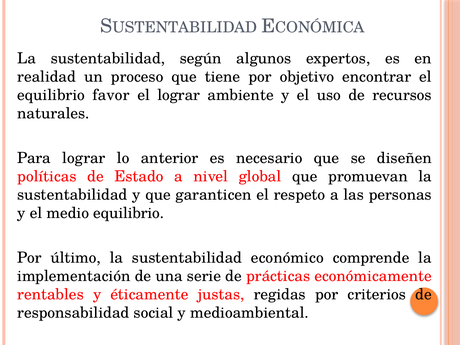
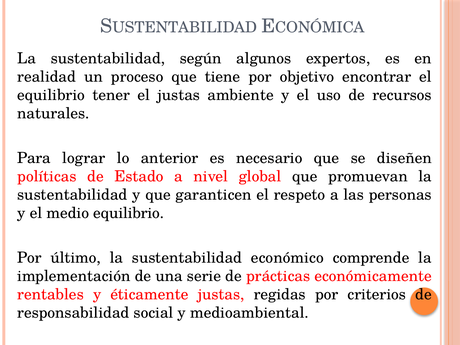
favor: favor -> tener (111, 95)
el lograr: lograr -> justas (179, 95)
